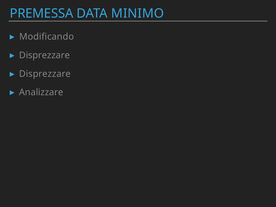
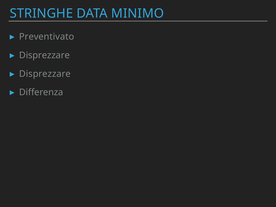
PREMESSA: PREMESSA -> STRINGHE (41, 13)
Modificando: Modificando -> Preventivato (47, 37)
Analizzare: Analizzare -> Differenza (41, 92)
